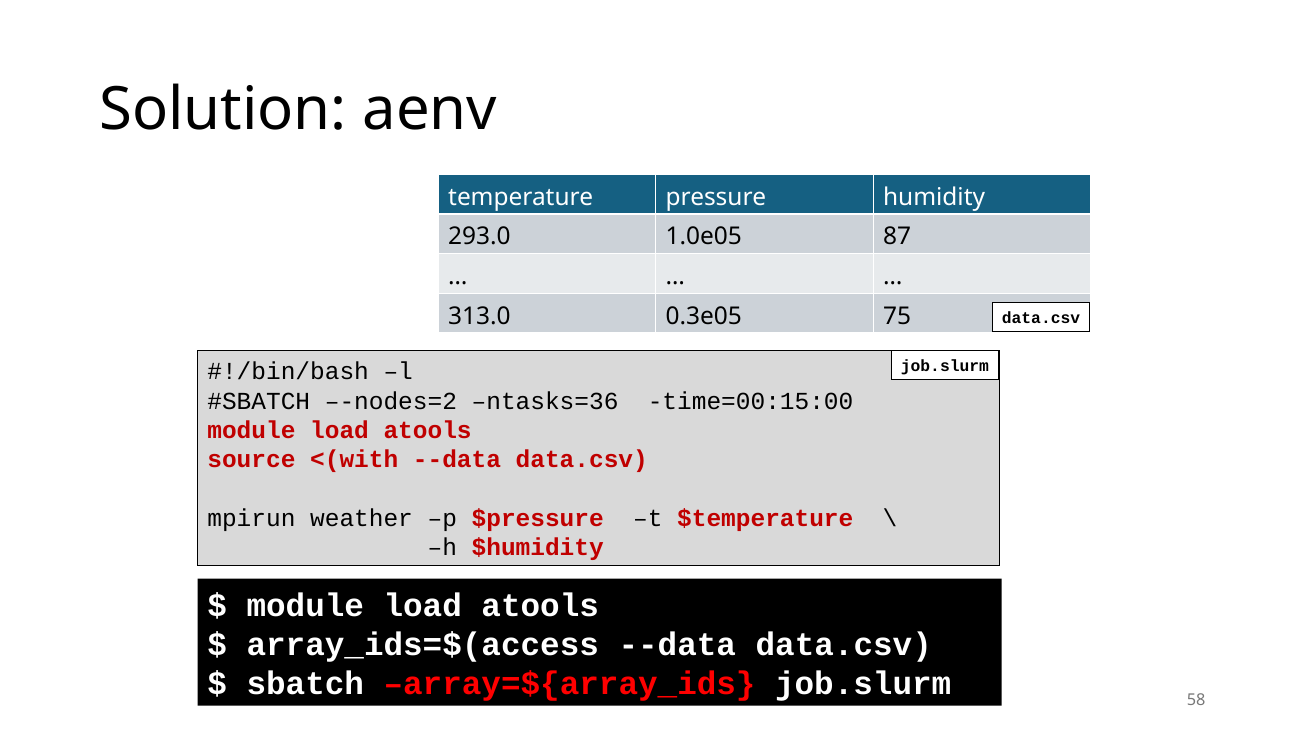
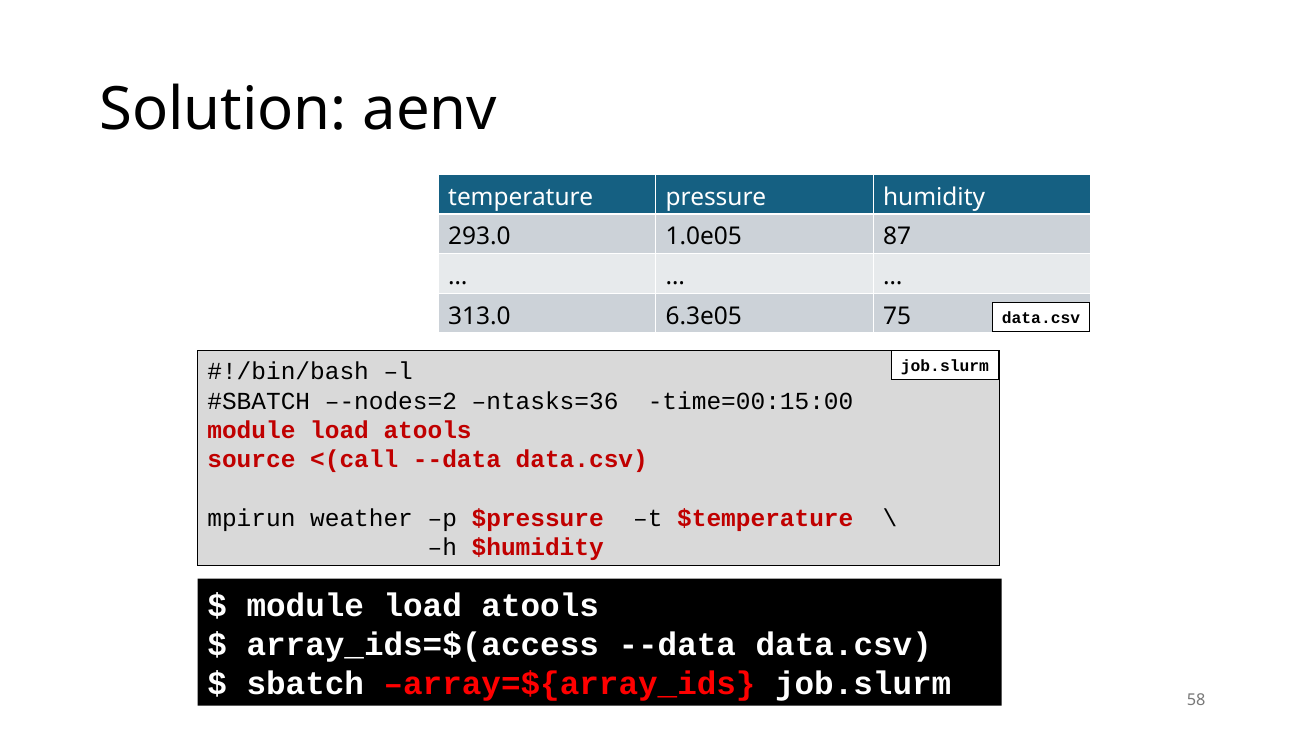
0.3e05: 0.3e05 -> 6.3e05 (704, 316)
<(with: <(with -> <(call (354, 460)
